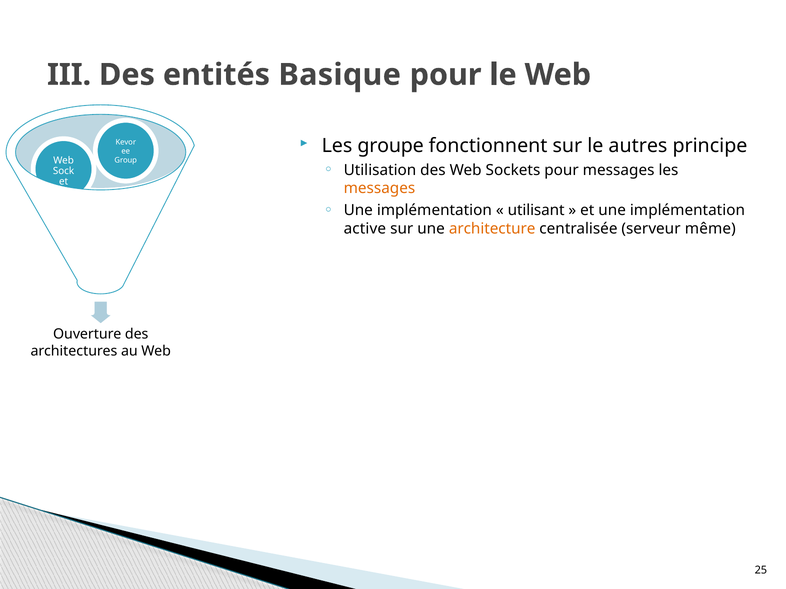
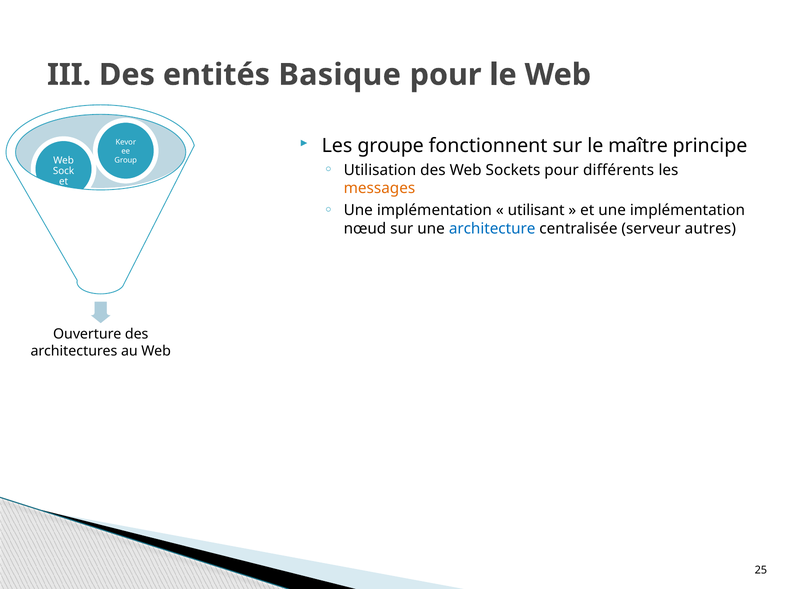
autres: autres -> maître (638, 146)
pour messages: messages -> différents (619, 170)
active: active -> nœud (365, 229)
architecture colour: orange -> blue (492, 229)
même: même -> autres (710, 229)
